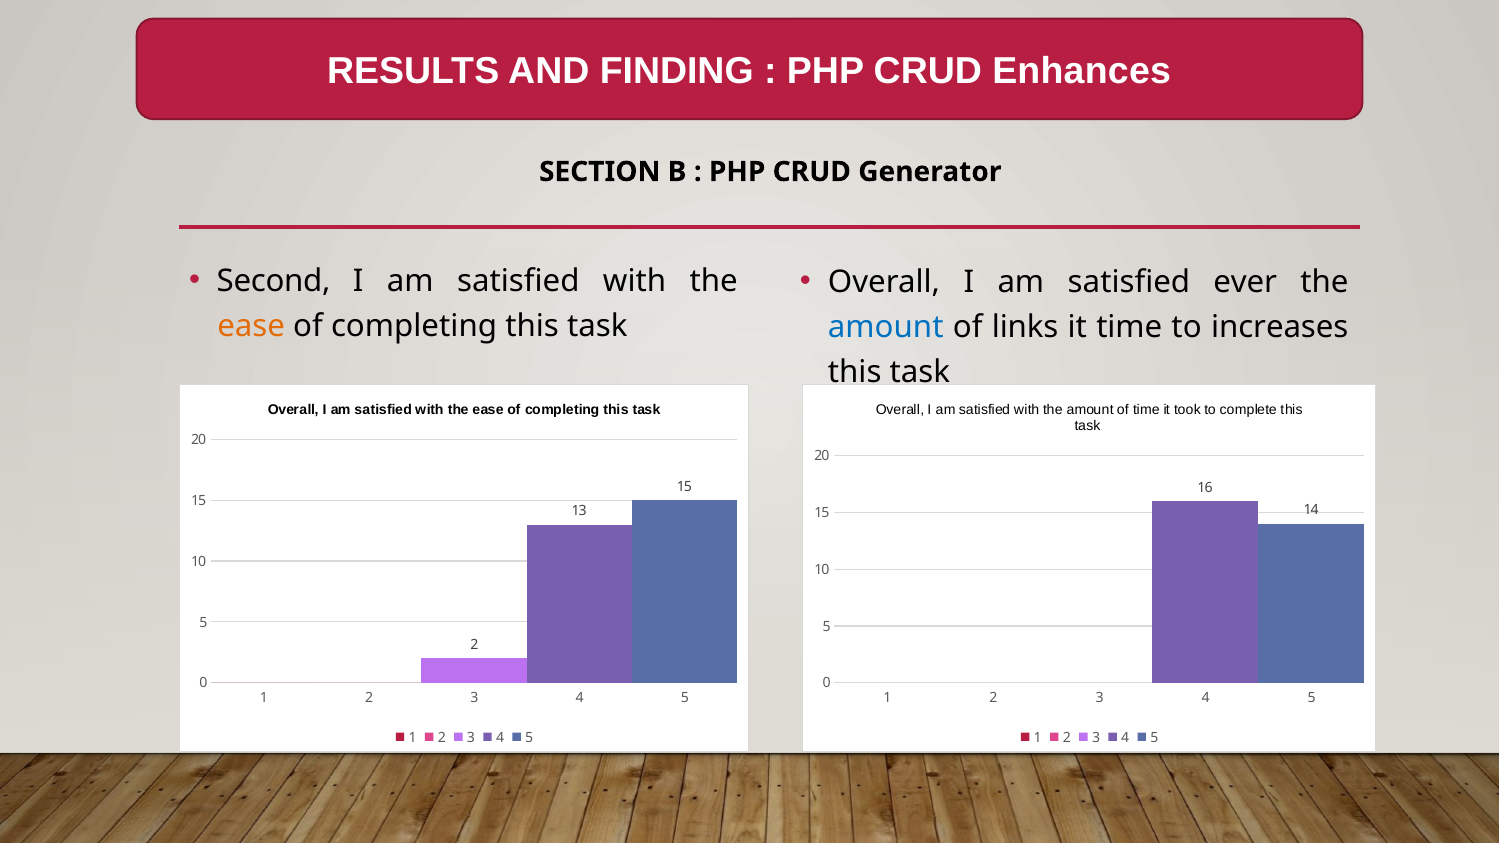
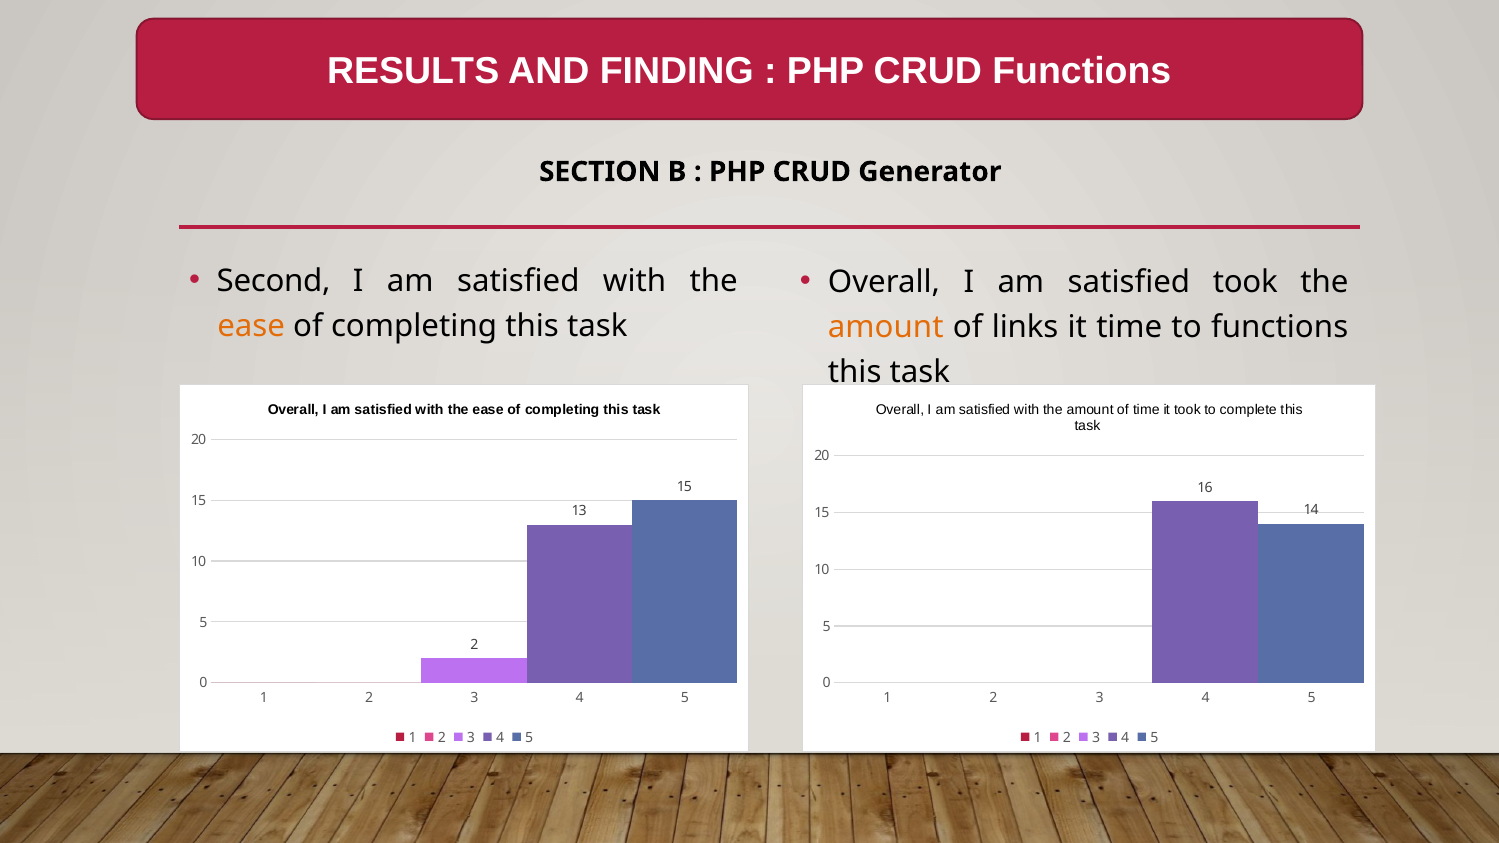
CRUD Enhances: Enhances -> Functions (1082, 71)
satisfied ever: ever -> took (1245, 282)
amount colour: blue -> orange (886, 327)
to increases: increases -> functions (1280, 327)
